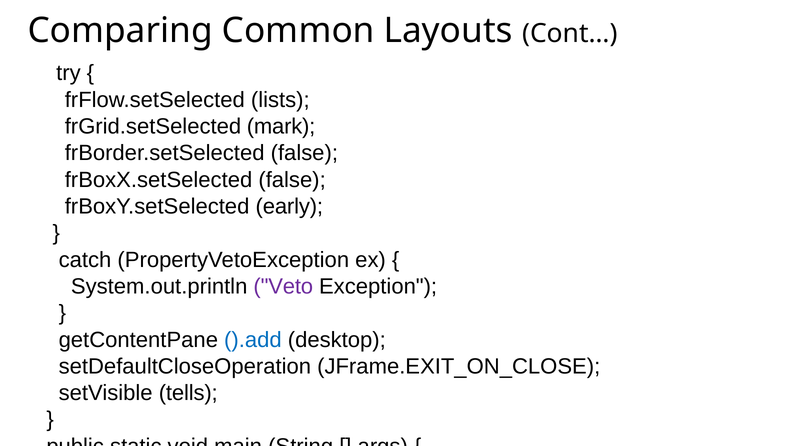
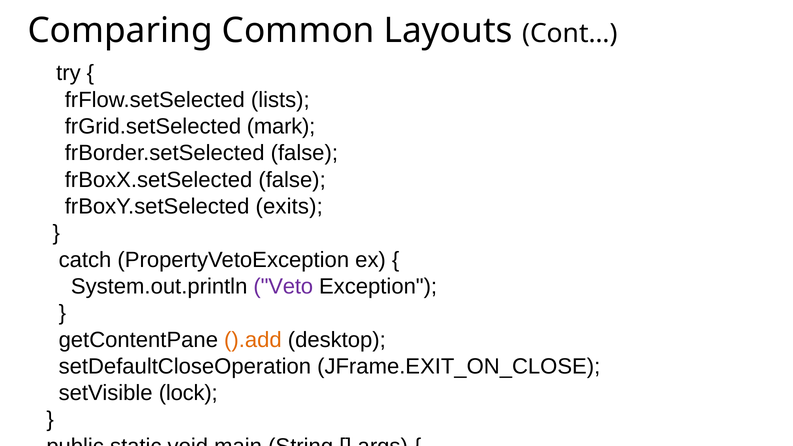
early: early -> exits (289, 206)
).add colour: blue -> orange (253, 340)
tells: tells -> lock (188, 393)
